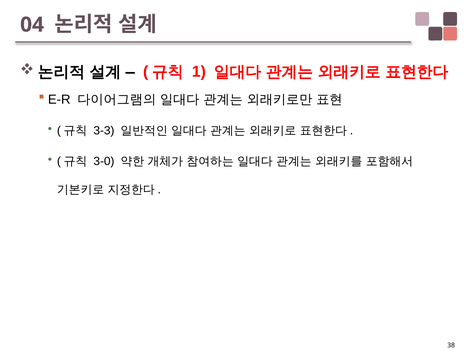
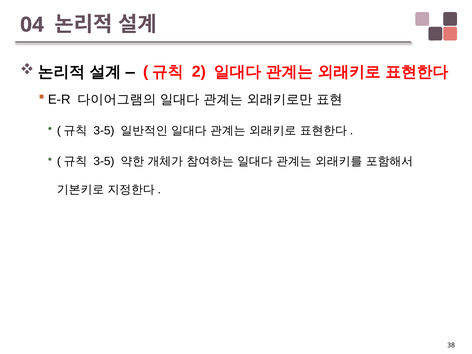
1: 1 -> 2 (199, 72)
3-3: 3-3 -> 3-5 (104, 131)
3-0: 3-0 -> 3-5 (104, 161)
